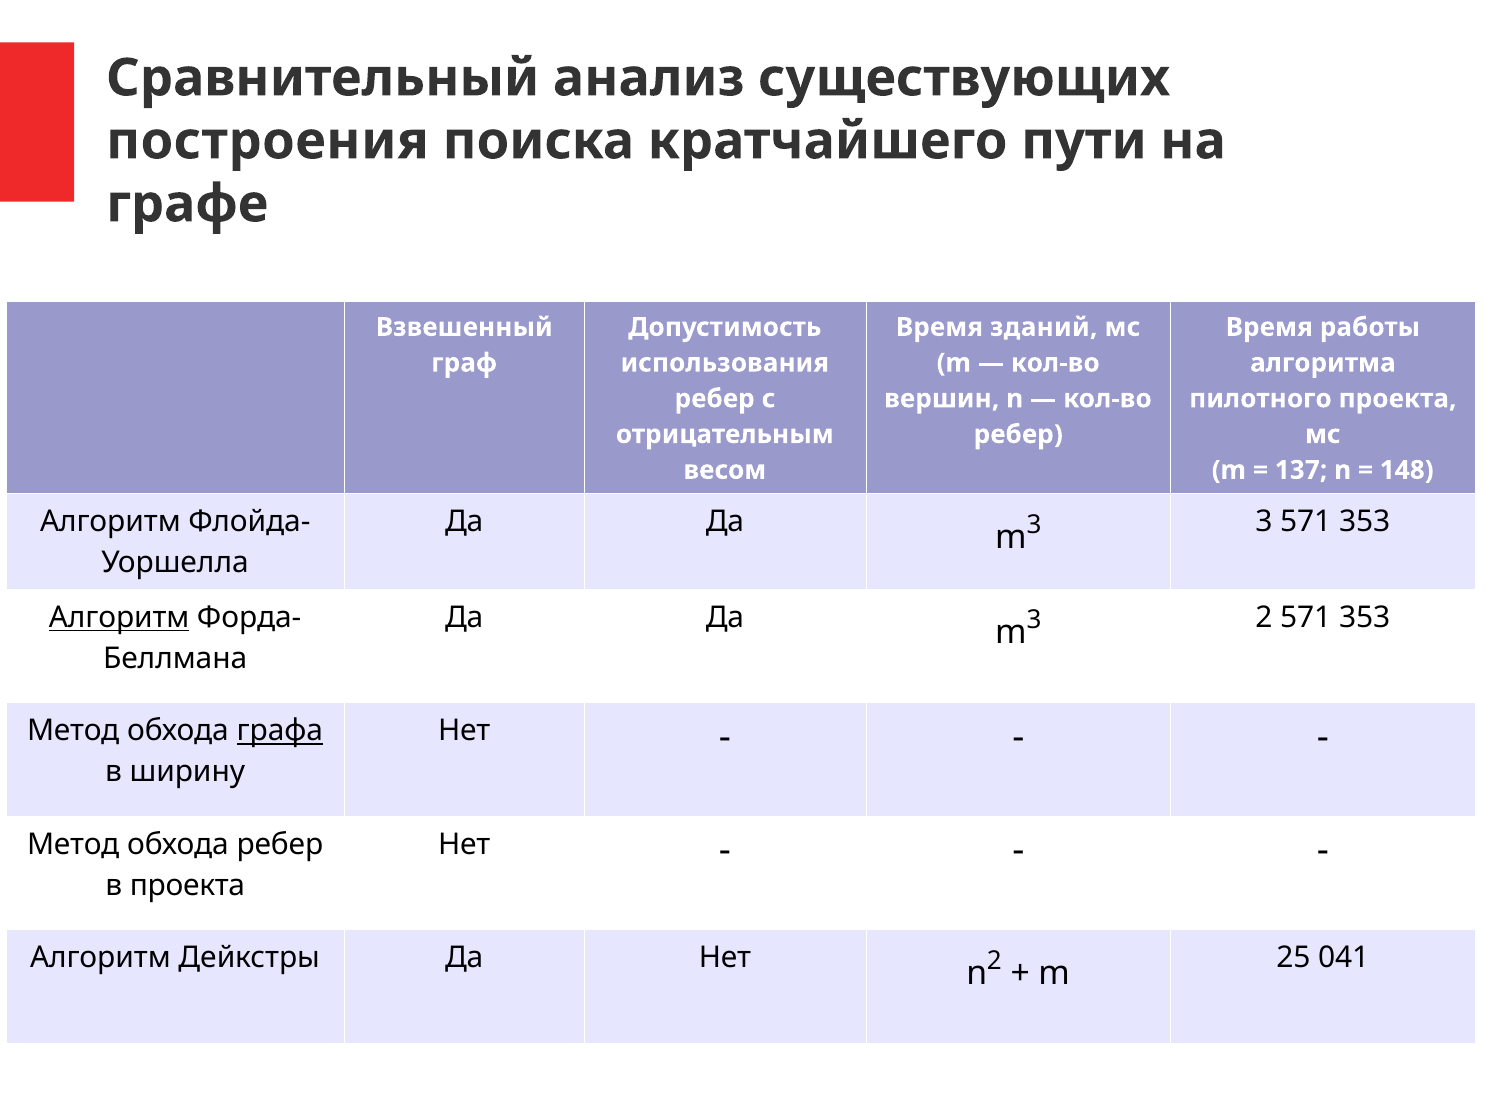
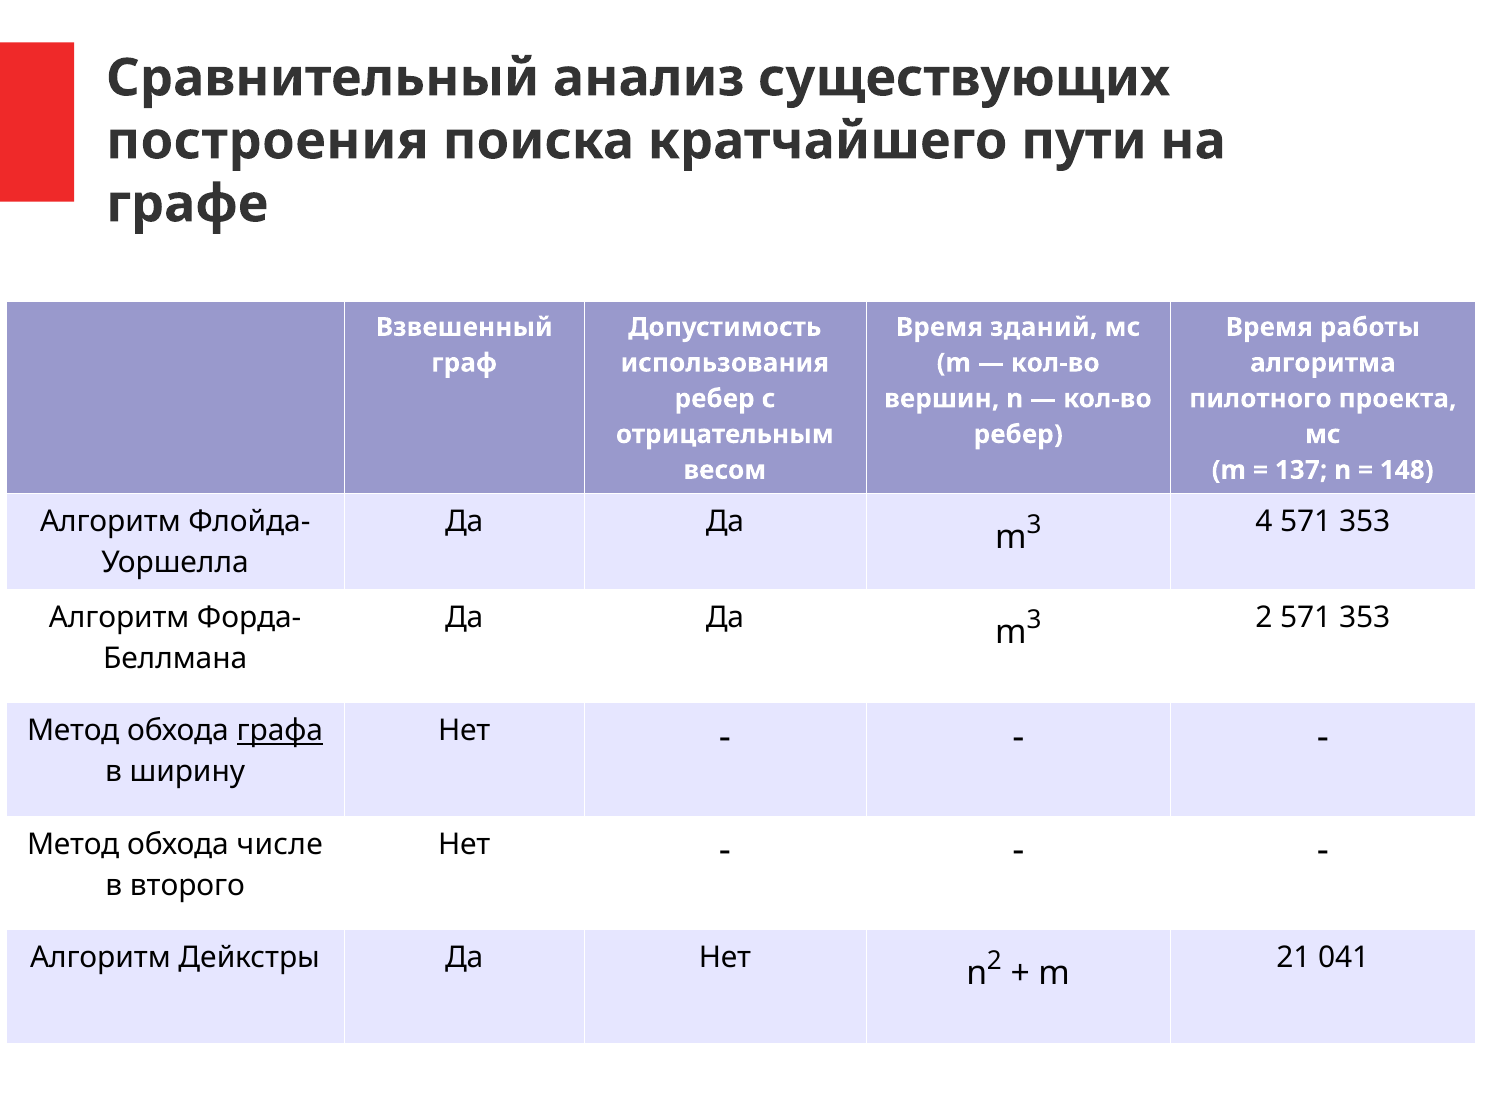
3: 3 -> 4 (1264, 522)
Алгоритм underline: present -> none (119, 617)
обхода ребер: ребер -> числе (280, 844)
в проекта: проекта -> второго (187, 885)
25: 25 -> 21 (1293, 957)
